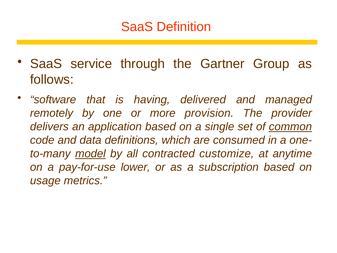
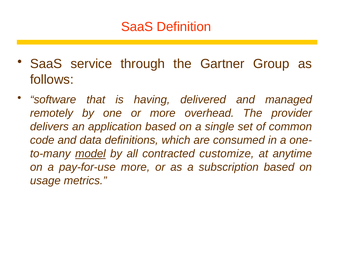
provision: provision -> overhead (209, 113)
common underline: present -> none (290, 127)
pay-for-use lower: lower -> more (135, 167)
